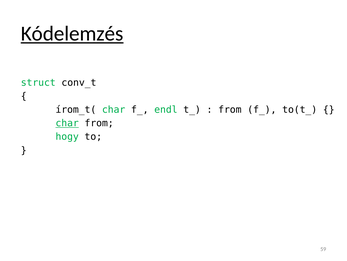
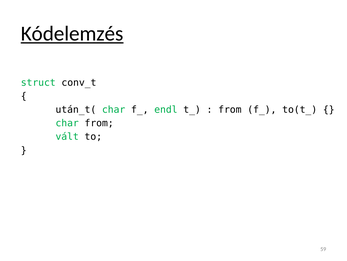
írom_t(: írom_t( -> után_t( (76, 109)
char underline: present -> none (67, 123)
hogy: hogy -> vált (67, 136)
